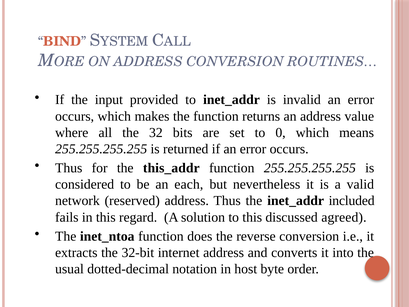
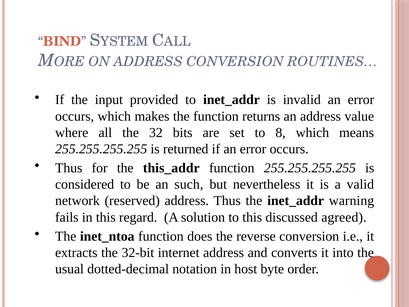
0: 0 -> 8 (281, 132)
each: each -> such (189, 184)
included: included -> warning (352, 201)
